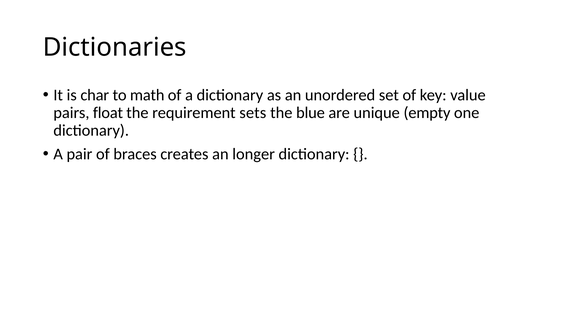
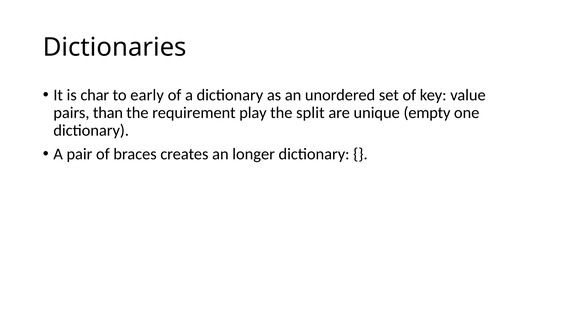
math: math -> early (147, 95)
float: float -> than (108, 113)
sets: sets -> play (253, 113)
blue: blue -> split (310, 113)
